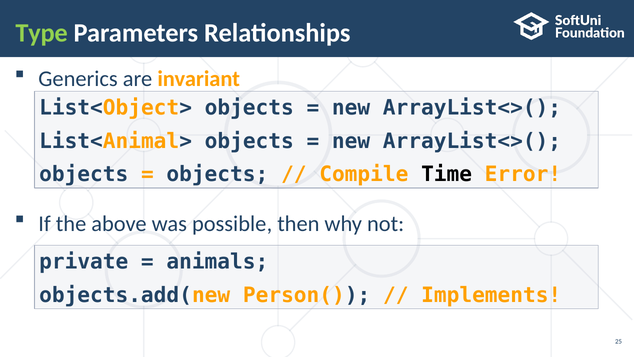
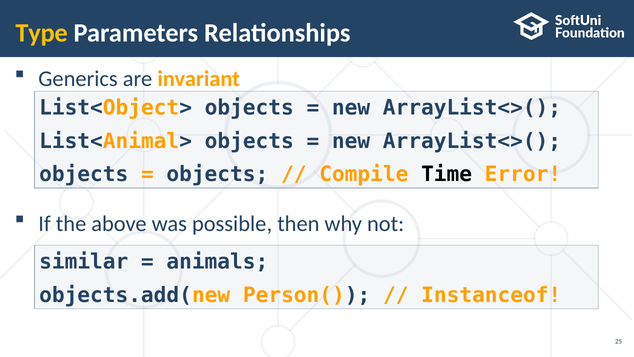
Type colour: light green -> yellow (42, 33)
private: private -> similar (84, 262)
Implements: Implements -> Instanceof (491, 295)
